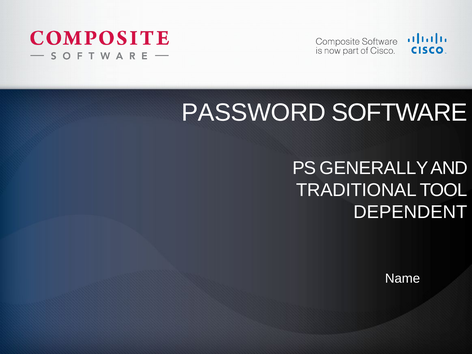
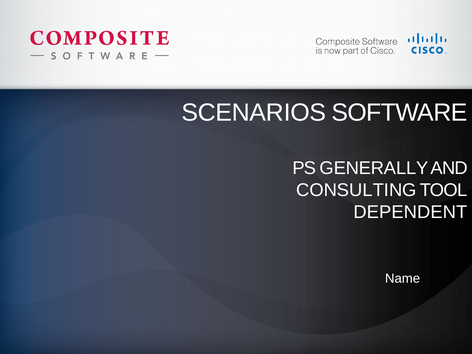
PASSWORD: PASSWORD -> SCENARIOS (254, 113)
TRADITIONAL: TRADITIONAL -> CONSULTING (356, 190)
